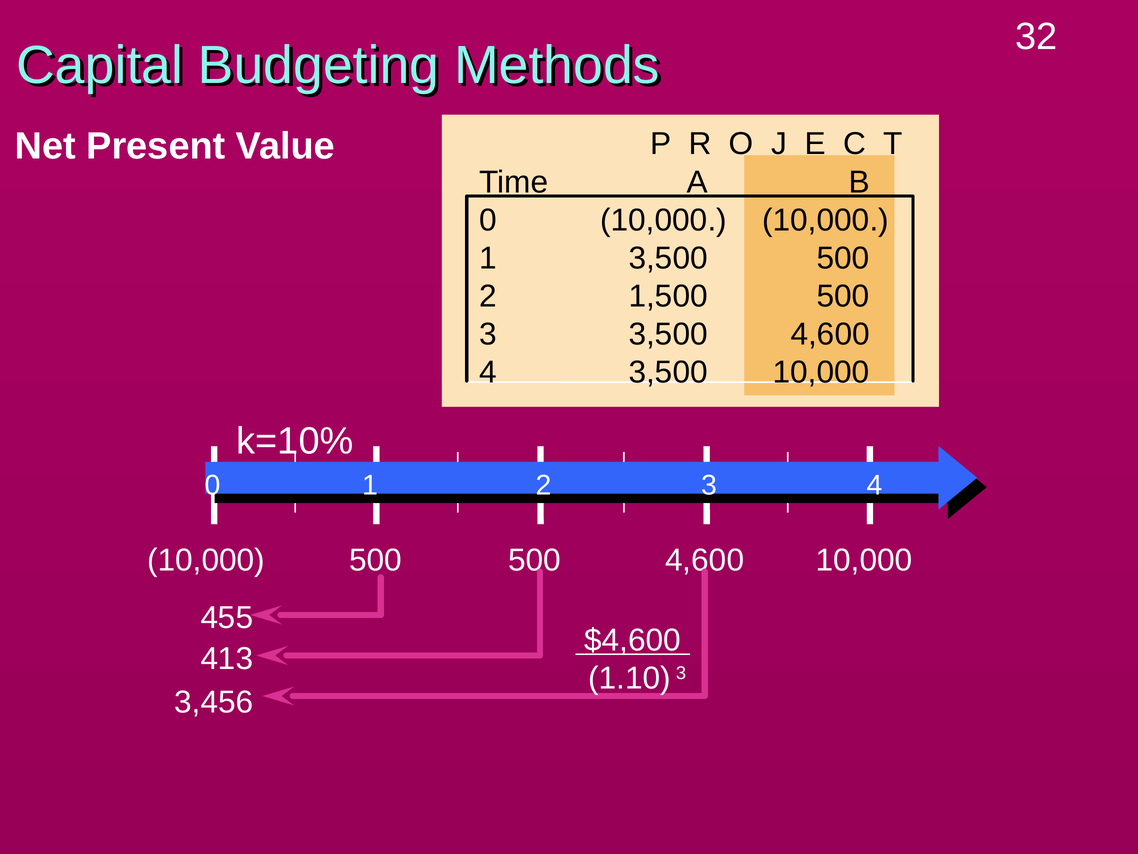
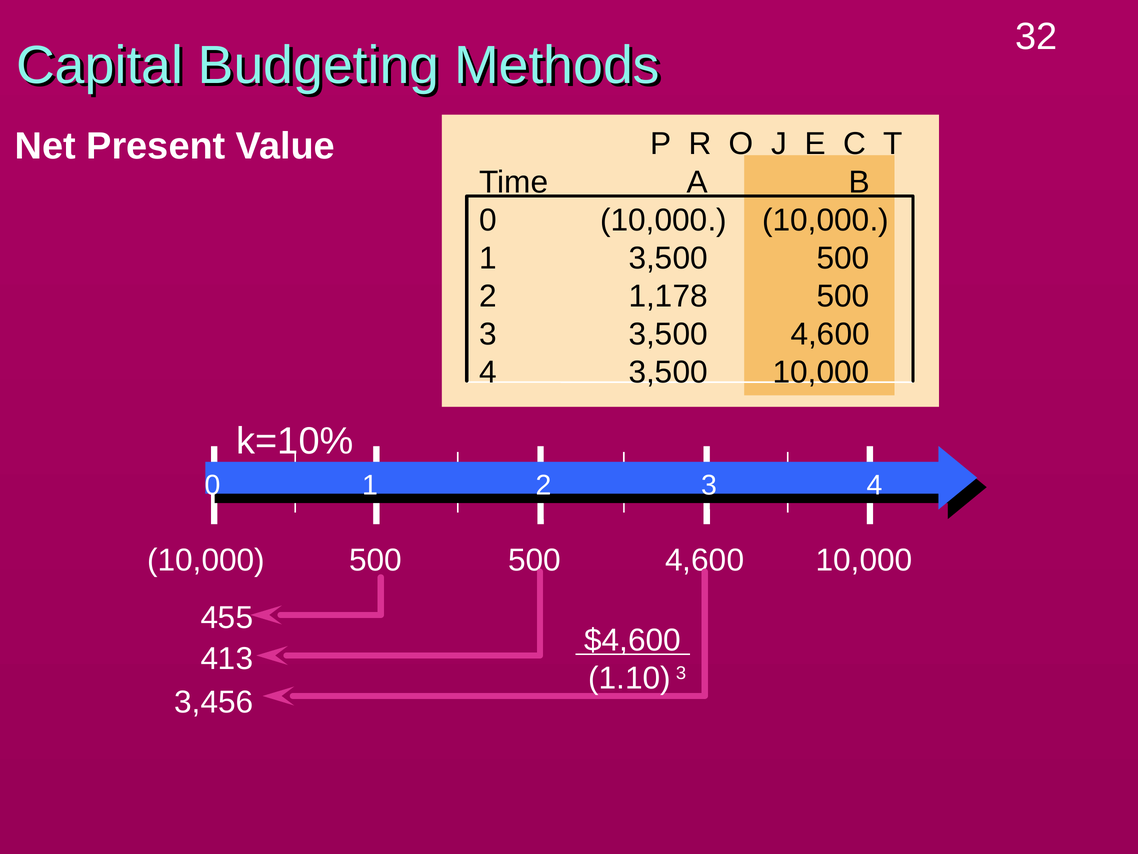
1,500: 1,500 -> 1,178 (668, 296)
